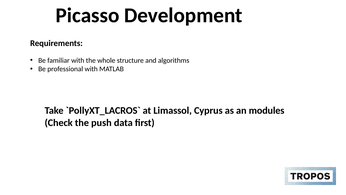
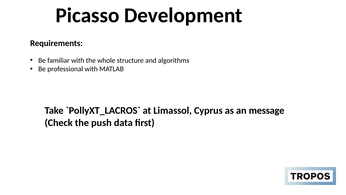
modules: modules -> message (267, 110)
